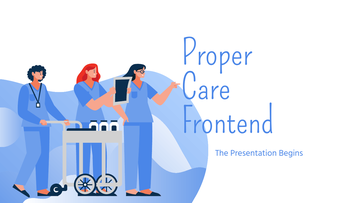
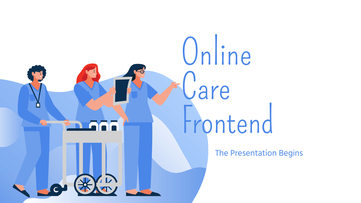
Proper: Proper -> Online (217, 53)
